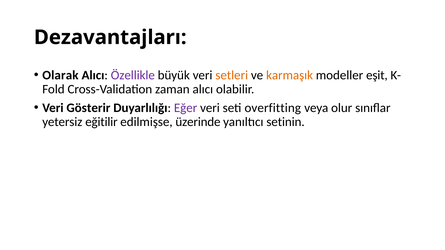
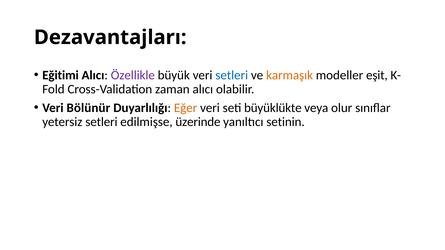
Olarak: Olarak -> Eğitimi (61, 75)
setleri colour: orange -> blue (232, 75)
Gösterir: Gösterir -> Bölünür (88, 108)
Eğer colour: purple -> orange (186, 108)
overfitting: overfitting -> büyüklükte (273, 108)
yetersiz eğitilir: eğitilir -> setleri (101, 122)
